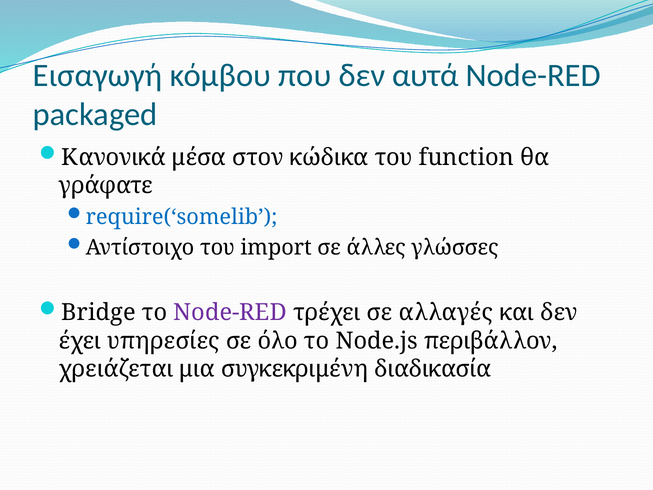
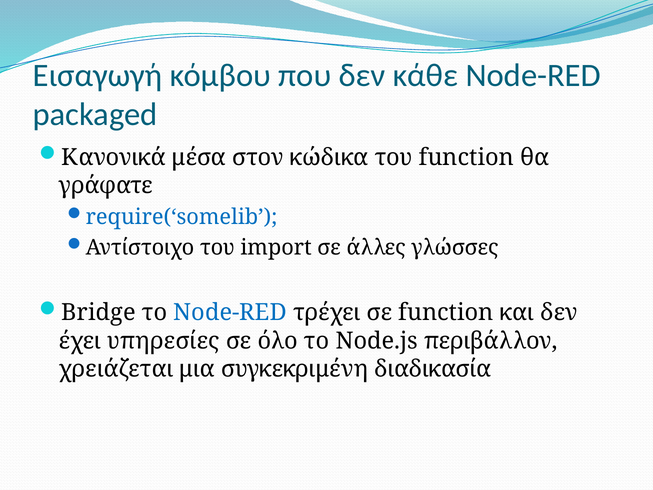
αυτά: αυτά -> κάθε (425, 75)
Node-RED colour: purple -> blue (230, 312)
σε αλλαγές: αλλαγές -> function (446, 312)
